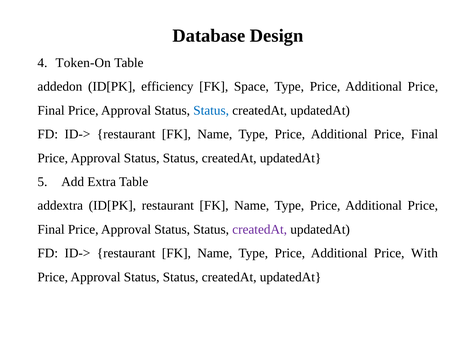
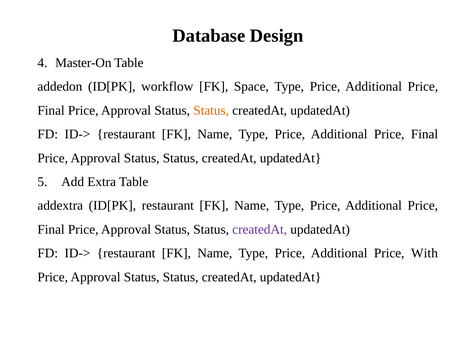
Token-On: Token-On -> Master-On (83, 63)
efficiency: efficiency -> workflow (167, 87)
Status colour: blue -> orange (211, 110)
